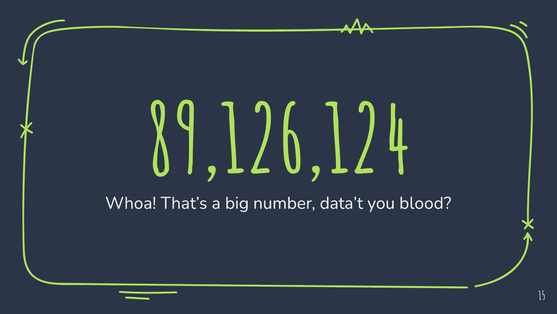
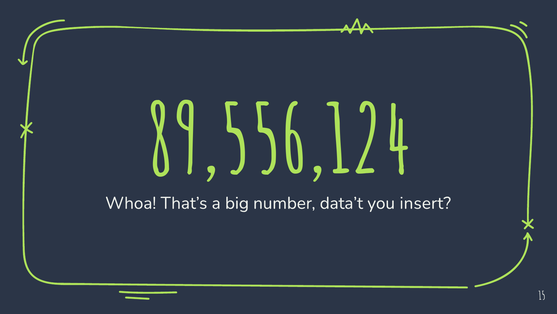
89,126,124: 89,126,124 -> 89,556,124 (278, 142)
blood: blood -> insert (425, 203)
